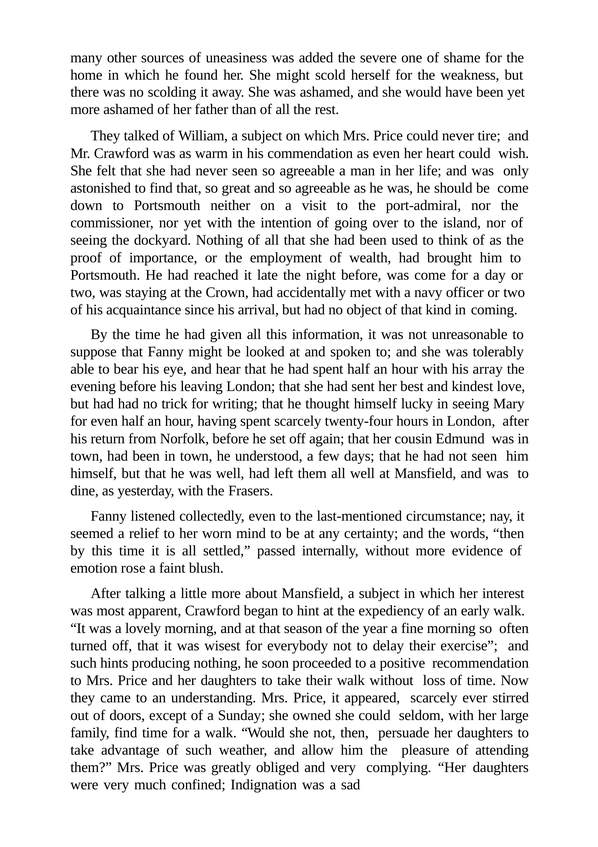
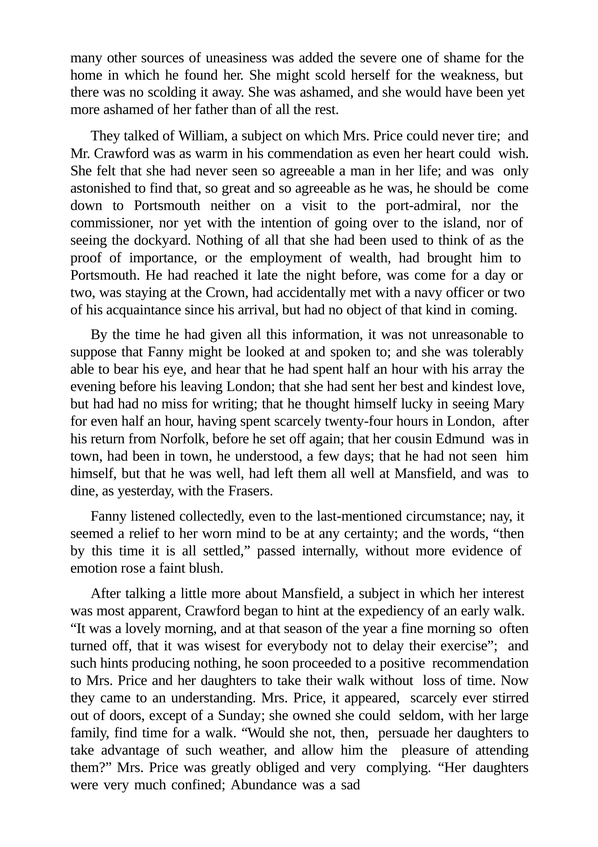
trick: trick -> miss (175, 403)
Indignation: Indignation -> Abundance (264, 784)
